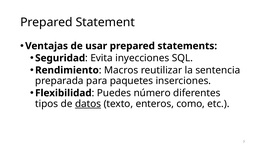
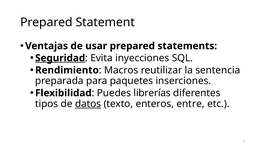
Seguridad underline: none -> present (60, 58)
número: número -> librerías (152, 93)
como: como -> entre (191, 104)
